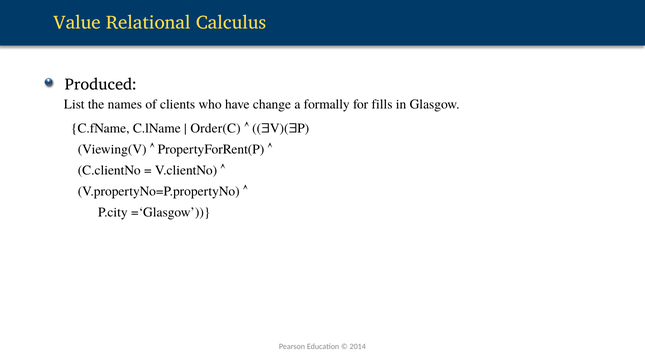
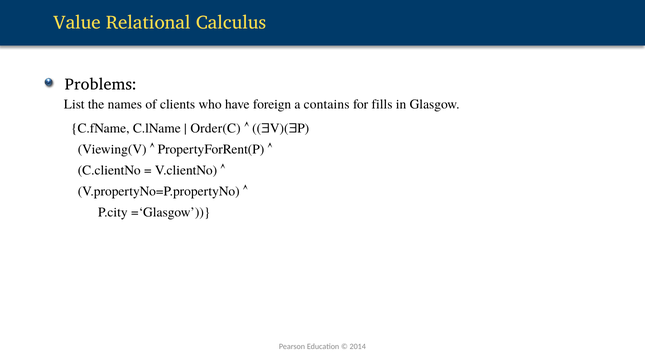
Produced: Produced -> Problems (101, 84)
change: change -> foreign (272, 104)
formally: formally -> contains (327, 104)
